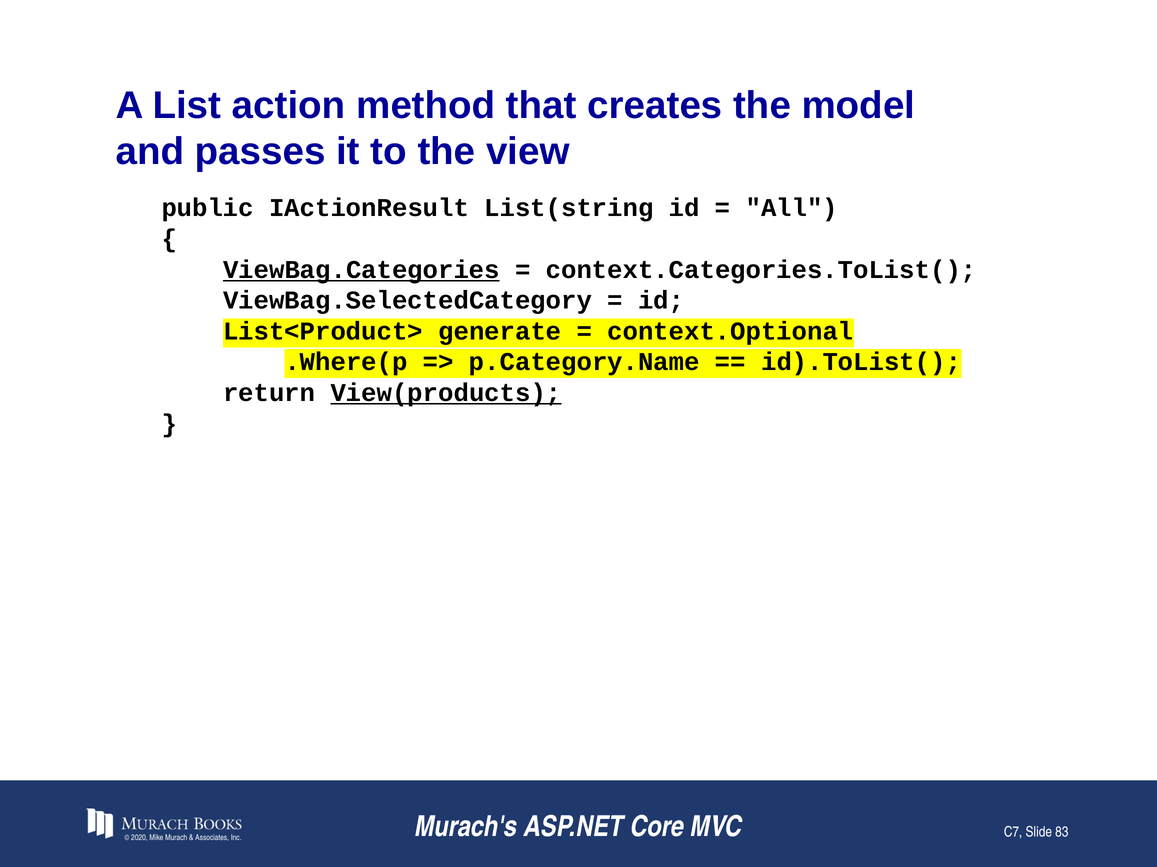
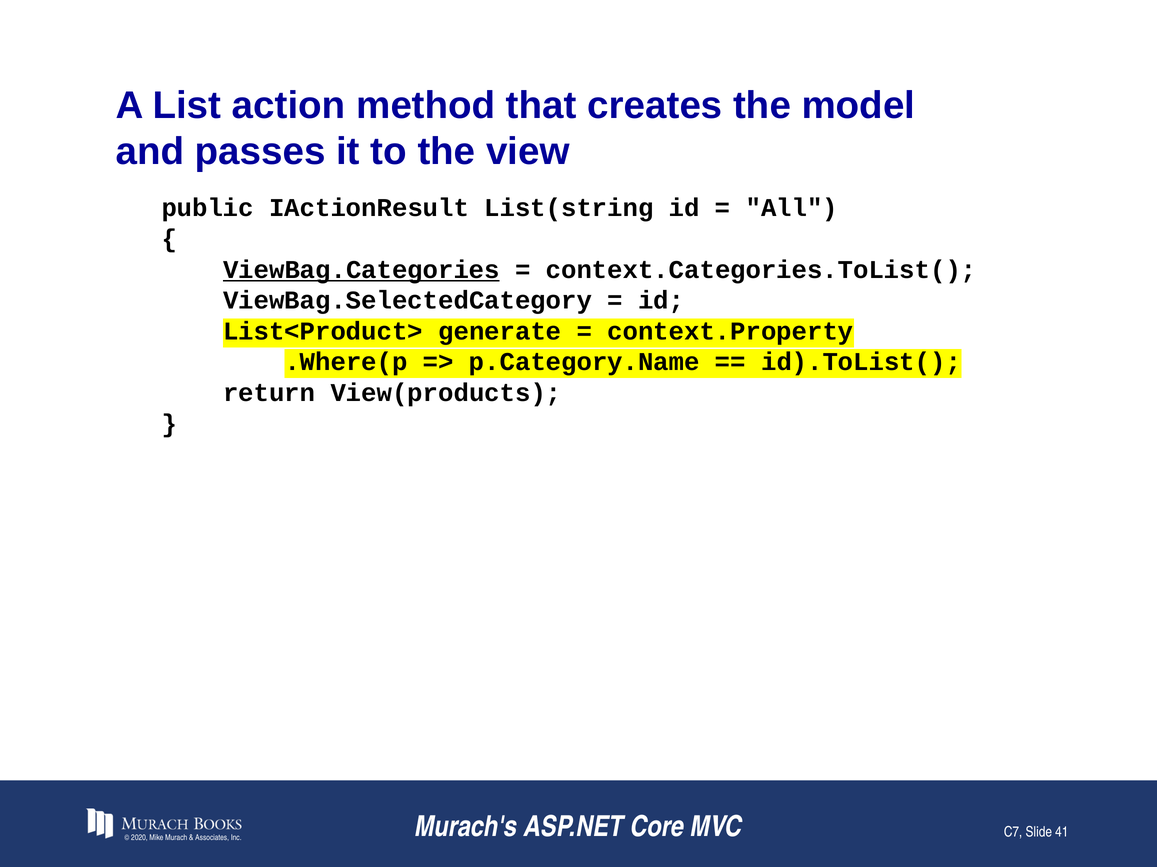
context.Optional: context.Optional -> context.Property (730, 331)
View(products underline: present -> none (446, 393)
83: 83 -> 41 (1062, 832)
